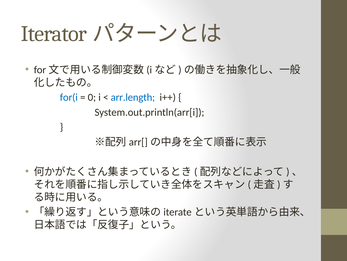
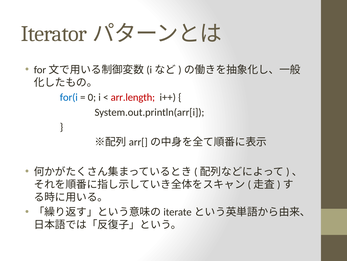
arr.length colour: blue -> red (133, 97)
